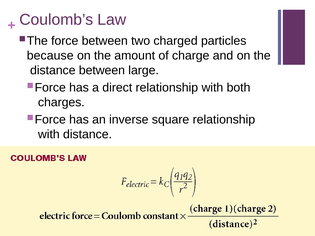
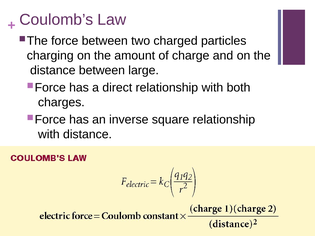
because: because -> charging (50, 56)
